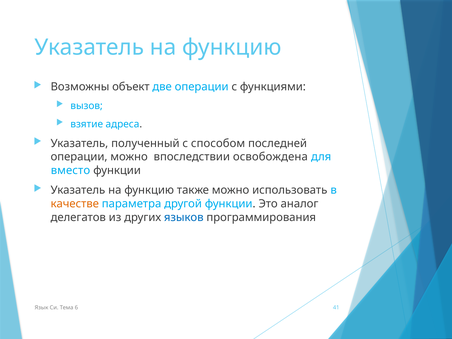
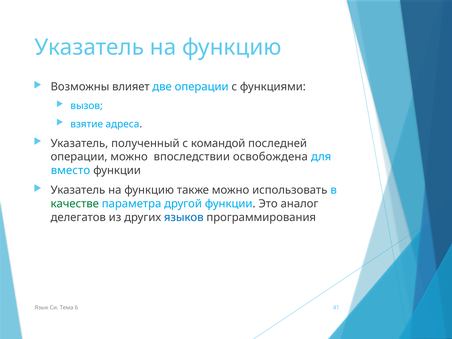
объект: объект -> влияет (131, 87)
способом: способом -> командой (218, 143)
качестве colour: orange -> green (75, 204)
